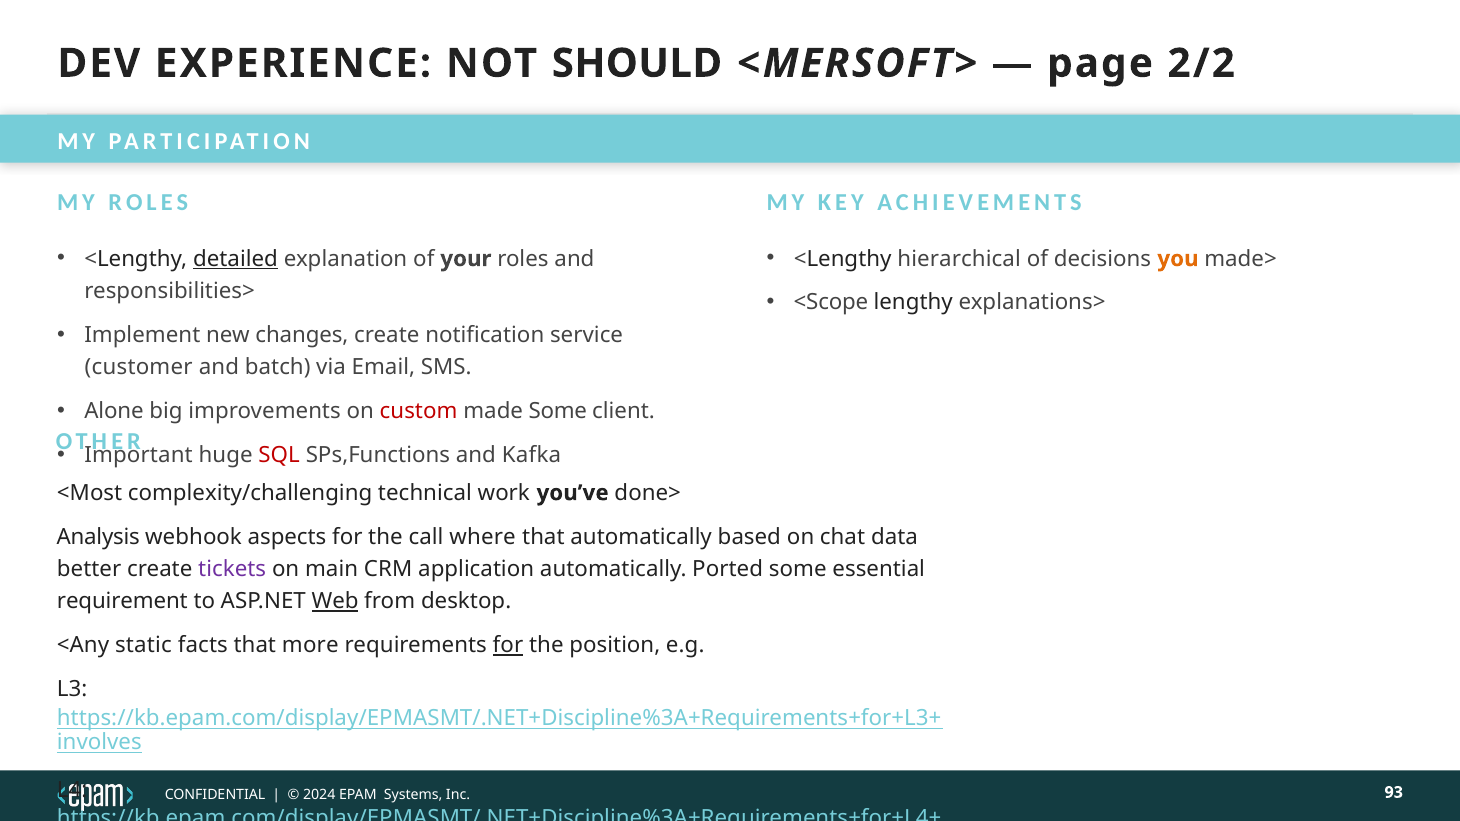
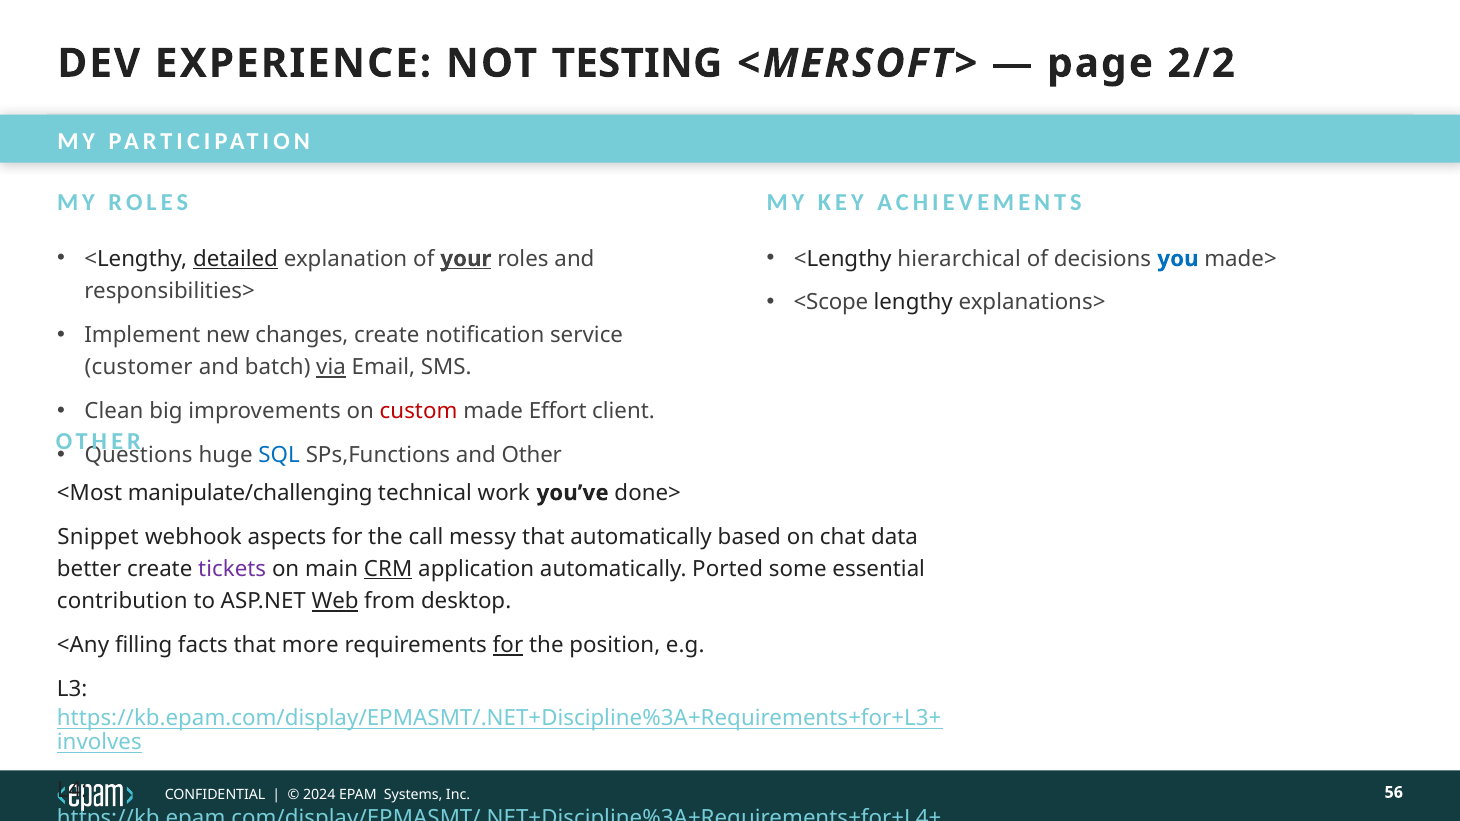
SHOULD: SHOULD -> TESTING (637, 63)
your underline: none -> present (466, 259)
you colour: orange -> blue (1178, 259)
via underline: none -> present (331, 368)
Alone: Alone -> Clean (114, 411)
made Some: Some -> Effort (558, 411)
Important: Important -> Questions (139, 455)
SQL colour: red -> blue (279, 455)
and Kafka: Kafka -> Other (532, 455)
complexity/challenging: complexity/challenging -> manipulate/challenging (250, 493)
Analysis: Analysis -> Snippet (98, 537)
where: where -> messy (483, 537)
CRM underline: none -> present (388, 569)
requirement: requirement -> contribution (122, 602)
static: static -> filling (144, 646)
93: 93 -> 56 (1394, 793)
